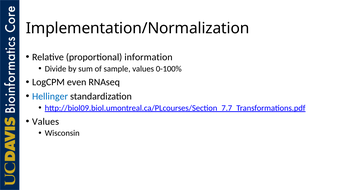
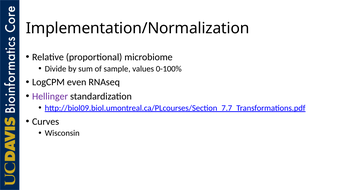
information: information -> microbiome (148, 57)
Hellinger colour: blue -> purple (50, 96)
Values: Values -> Curves (46, 122)
